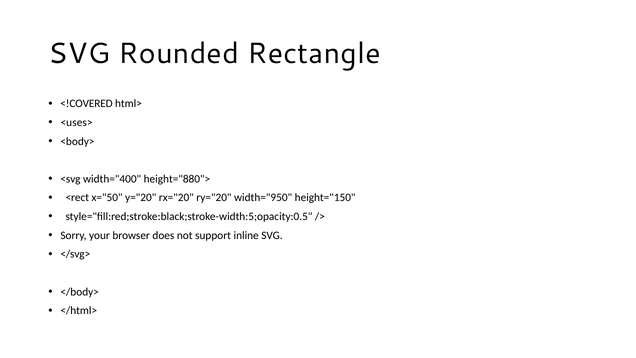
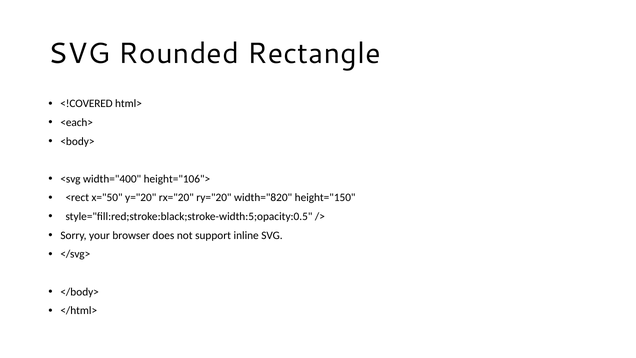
<uses>: <uses> -> <each> (77, 122)
height="880">: height="880"> -> height="106"> (177, 179)
width="950: width="950 -> width="820 (263, 198)
